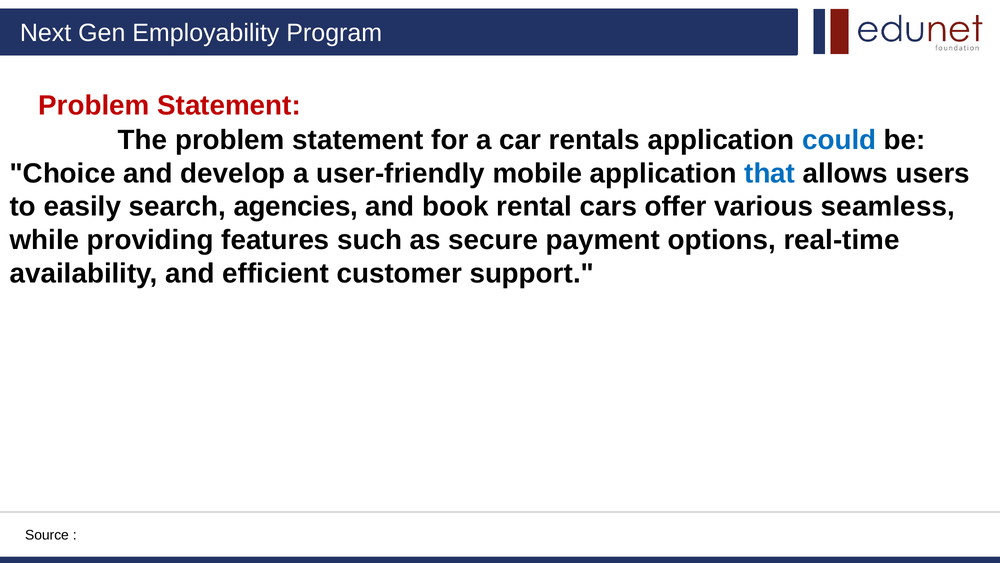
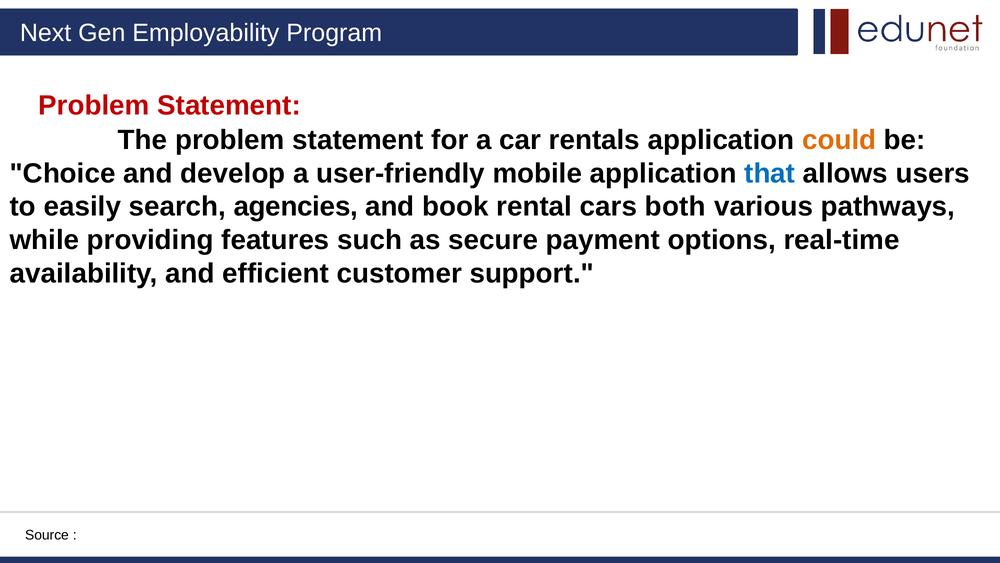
could colour: blue -> orange (839, 140)
offer: offer -> both (675, 207)
seamless: seamless -> pathways (888, 207)
